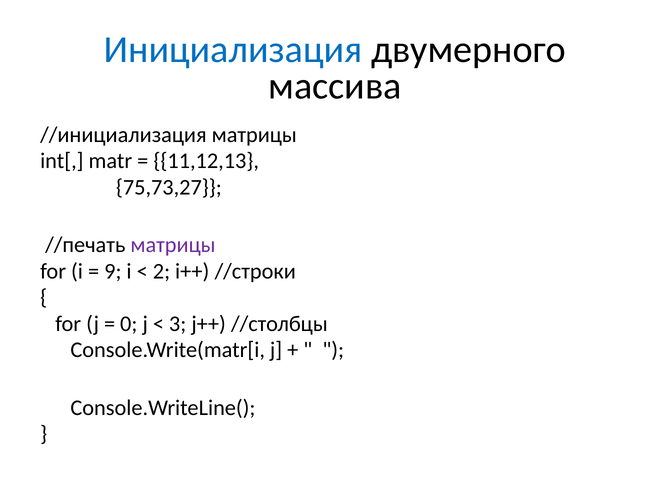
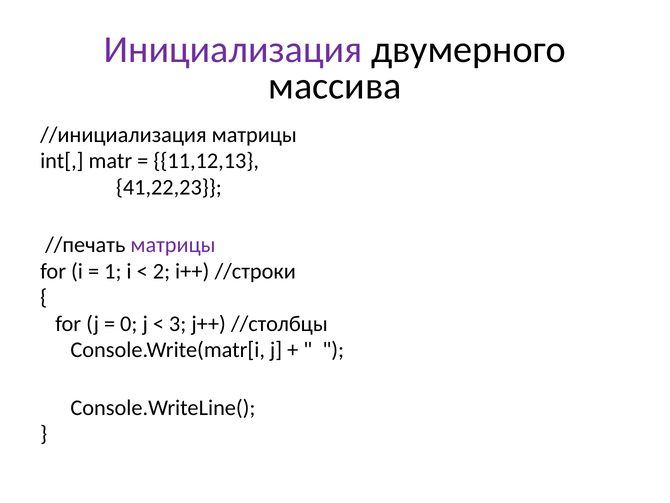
Инициализация colour: blue -> purple (233, 49)
75,73,27: 75,73,27 -> 41,22,23 (169, 187)
9: 9 -> 1 (113, 271)
